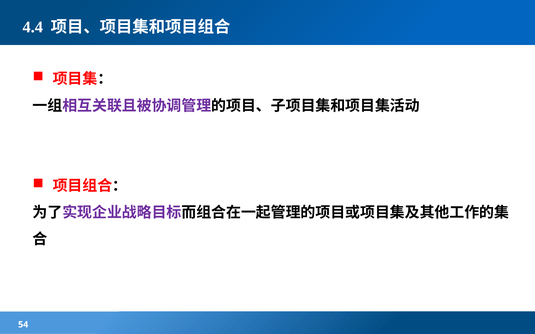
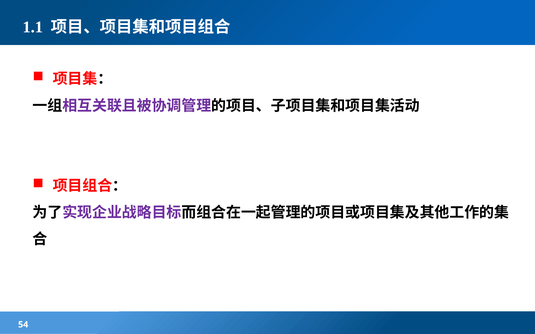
4.4: 4.4 -> 1.1 (33, 27)
